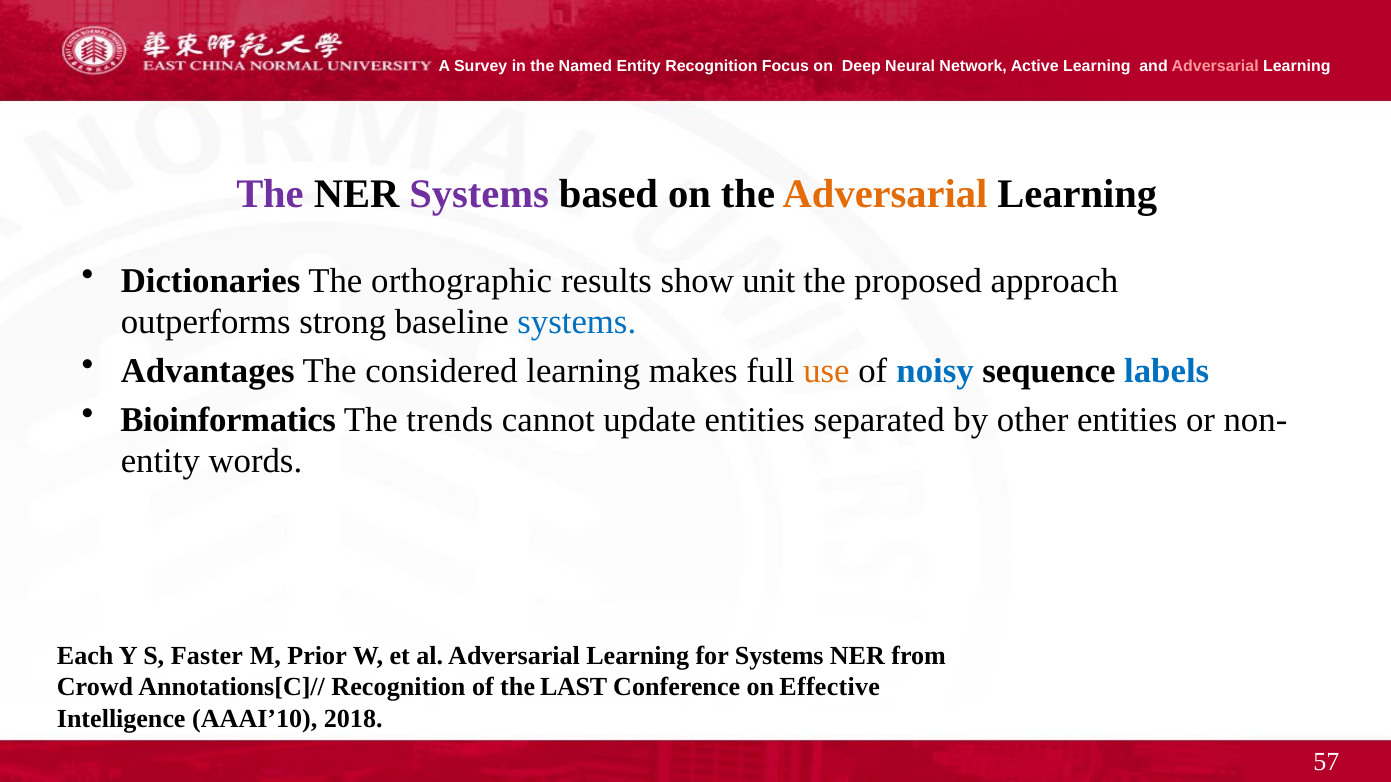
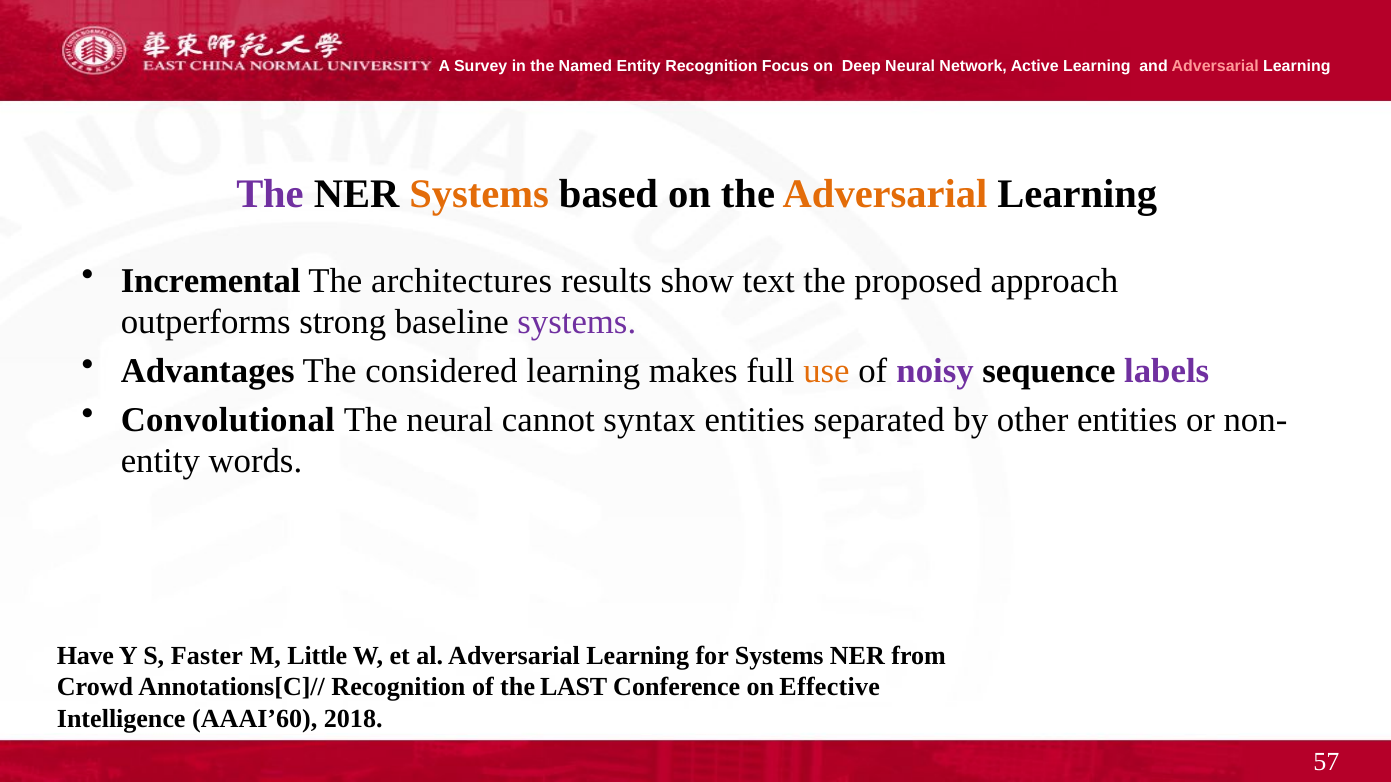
Systems colour: purple -> orange (479, 195)
Dictionaries: Dictionaries -> Incremental (211, 281)
orthographic: orthographic -> architectures (462, 281)
unit: unit -> text (769, 281)
systems colour: blue -> purple (577, 323)
noisy colour: blue -> purple (935, 371)
labels colour: blue -> purple (1167, 371)
Bioinformatics: Bioinformatics -> Convolutional (228, 420)
The trends: trends -> neural (450, 420)
update: update -> syntax (649, 420)
Each: Each -> Have (85, 656)
Prior: Prior -> Little (317, 656)
AAAI’10: AAAI’10 -> AAAI’60 (255, 719)
